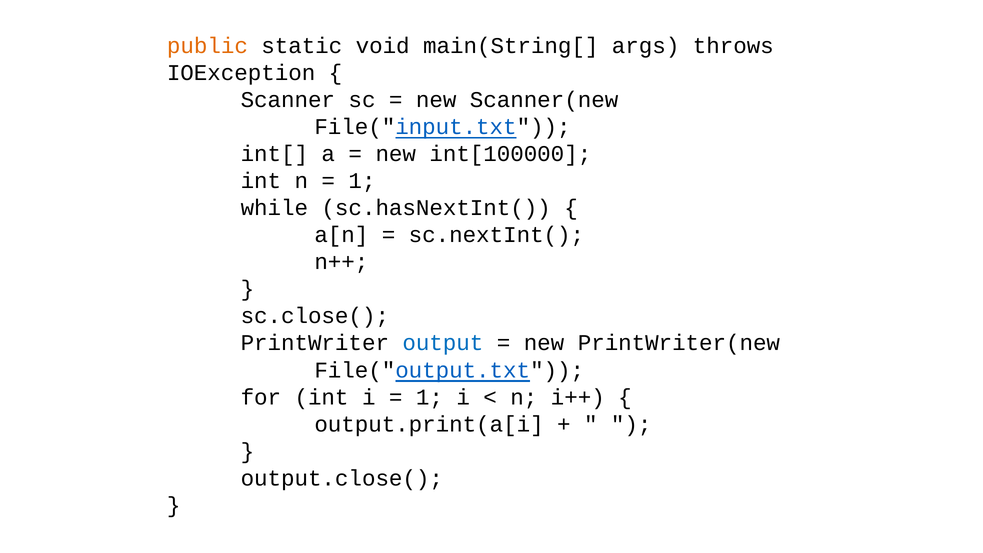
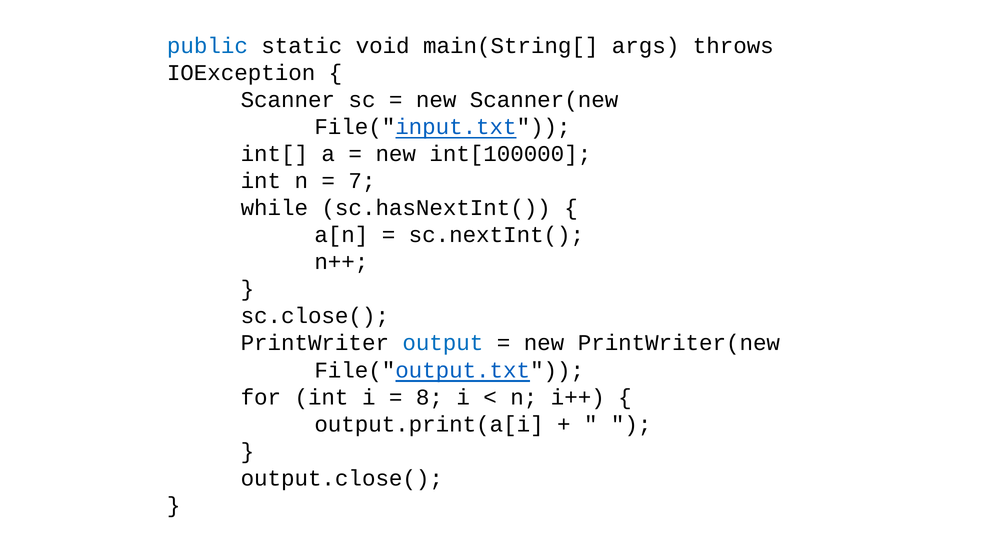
public colour: orange -> blue (207, 46)
1: 1 -> 7 (362, 181)
1: 1 -> 8 (429, 397)
